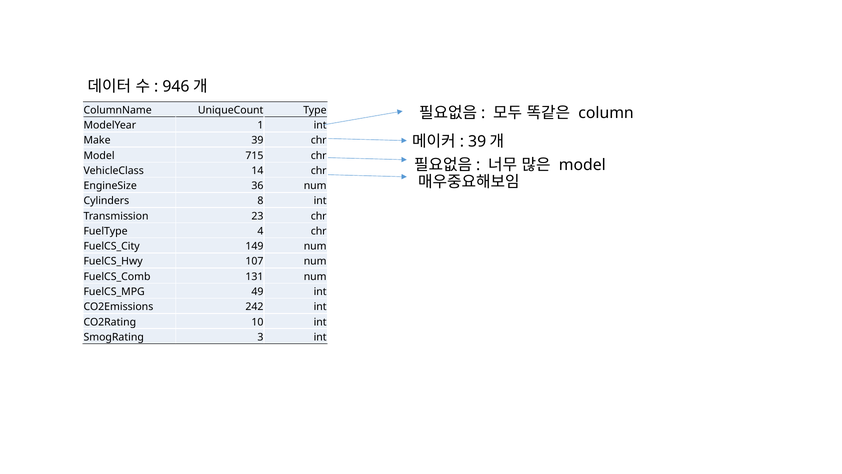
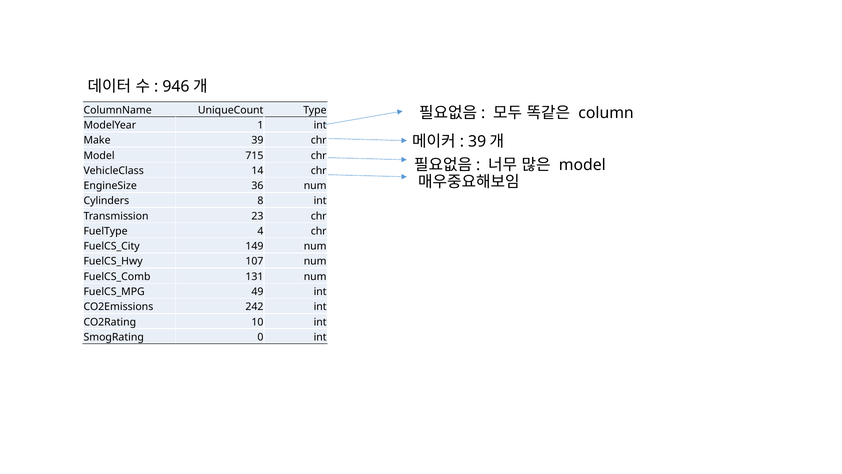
3: 3 -> 0 (261, 337)
